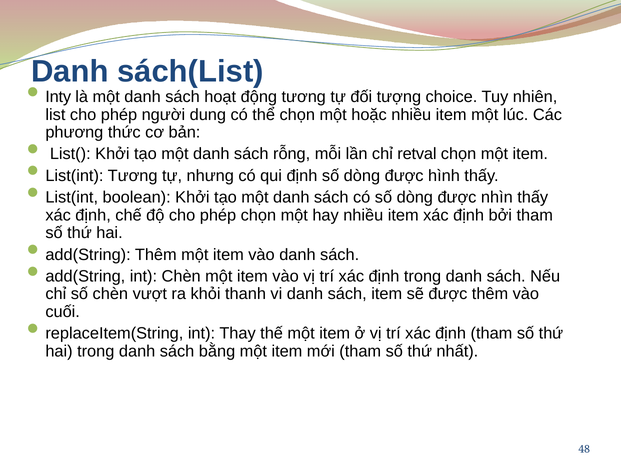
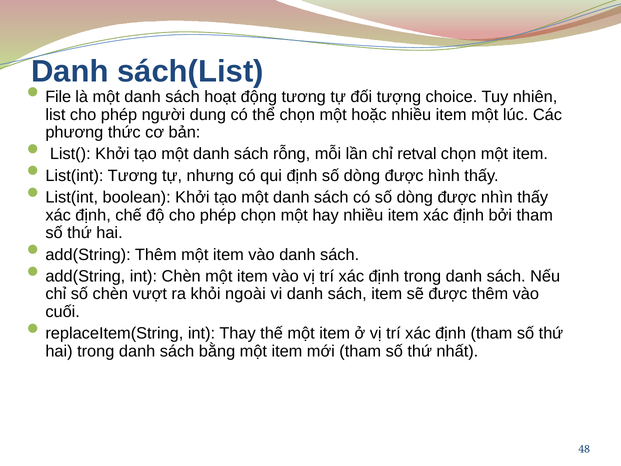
Inty: Inty -> File (58, 97)
thanh: thanh -> ngoài (245, 294)
